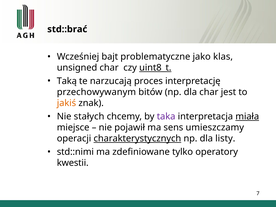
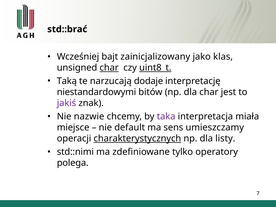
problematyczne: problematyczne -> zainicjalizowany (155, 57)
char underline: none -> present (109, 68)
proces: proces -> dodaje (148, 81)
przechowywanym: przechowywanym -> niestandardowymi (97, 92)
jakiś colour: orange -> purple (66, 103)
stałych: stałych -> nazwie (89, 116)
miała underline: present -> none (247, 116)
pojawił: pojawił -> default (130, 128)
kwestii: kwestii -> polega (73, 163)
